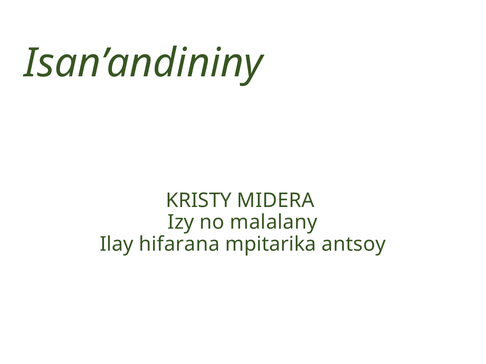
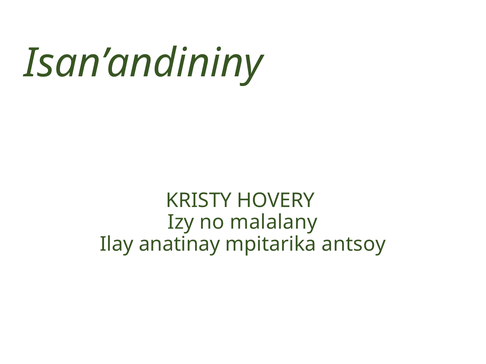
MIDERA: MIDERA -> HOVERY (276, 201)
hifarana: hifarana -> anatinay (179, 244)
